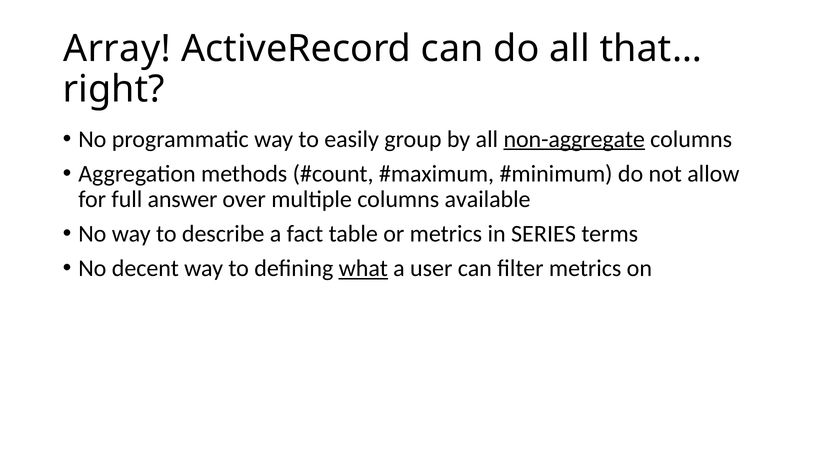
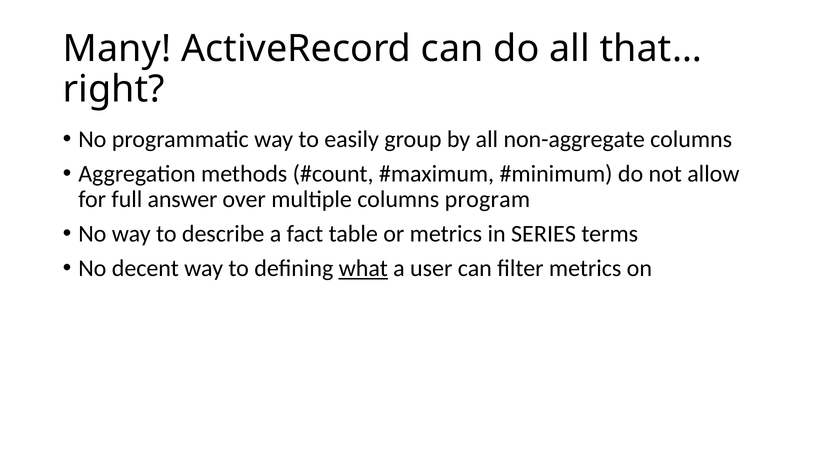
Array: Array -> Many (117, 49)
non-aggregate underline: present -> none (574, 139)
available: available -> program (487, 200)
